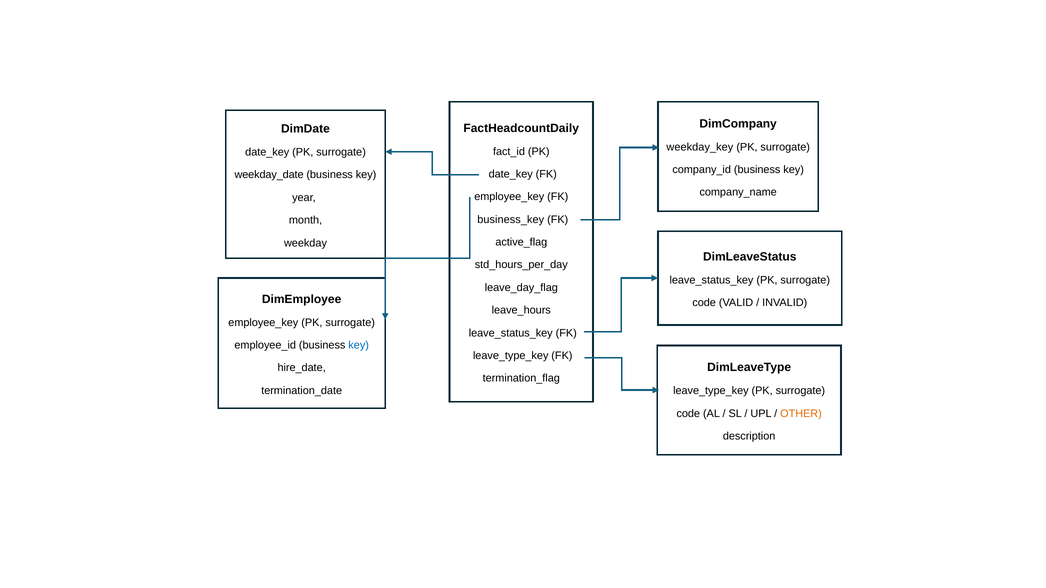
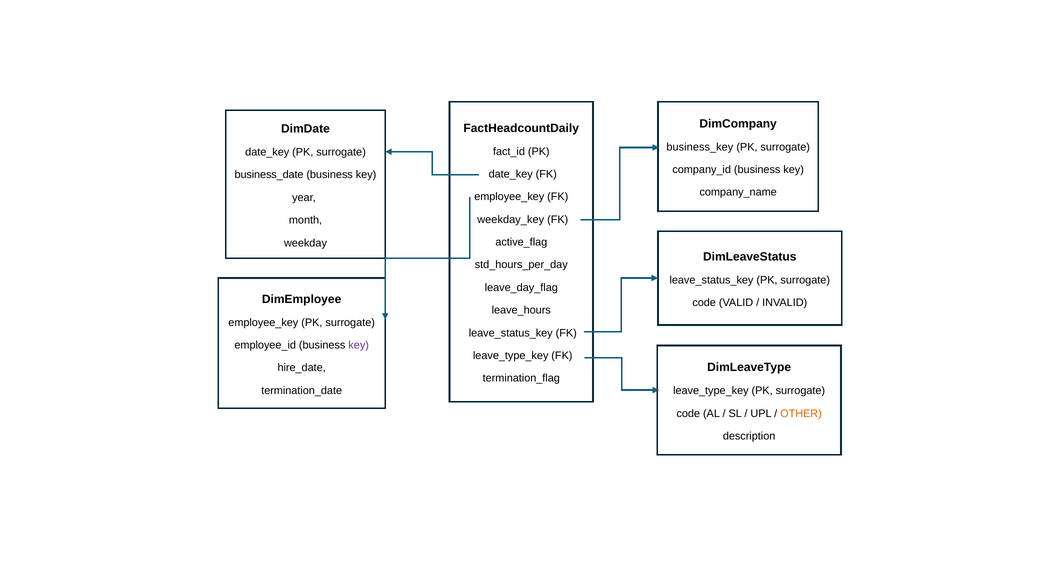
weekday_key: weekday_key -> business_key (700, 147)
weekday_date: weekday_date -> business_date (269, 175)
business_key: business_key -> weekday_key (511, 220)
key colour: blue -> purple (359, 345)
